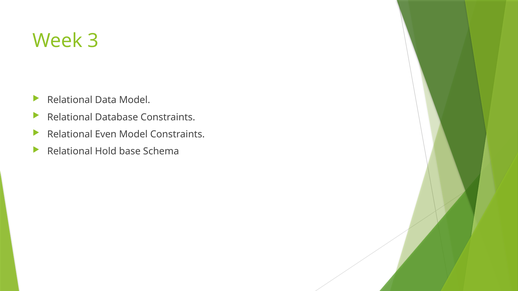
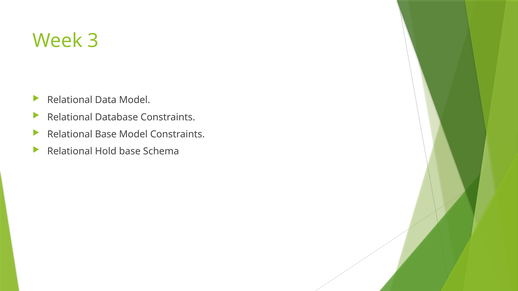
Relational Even: Even -> Base (106, 134)
